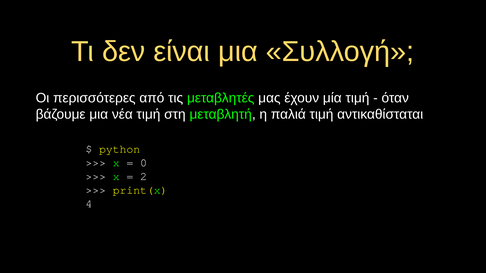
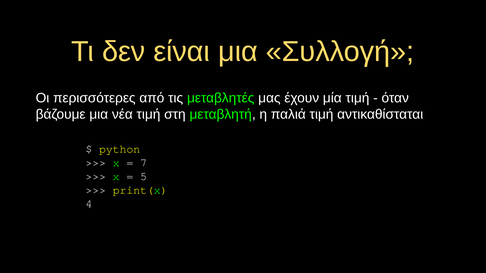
0: 0 -> 7 (144, 163)
2: 2 -> 5 (144, 177)
